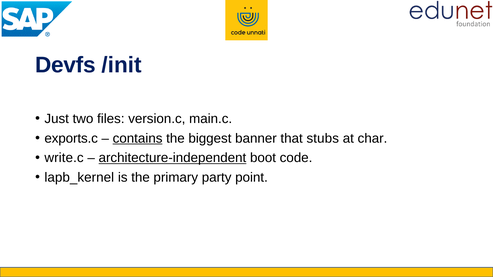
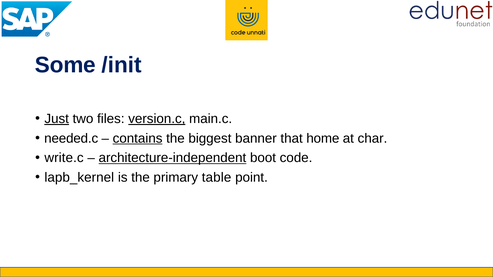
Devfs: Devfs -> Some (65, 65)
Just underline: none -> present (57, 119)
version.c underline: none -> present (157, 119)
exports.c: exports.c -> needed.c (71, 138)
stubs: stubs -> home (323, 138)
party: party -> table (217, 178)
